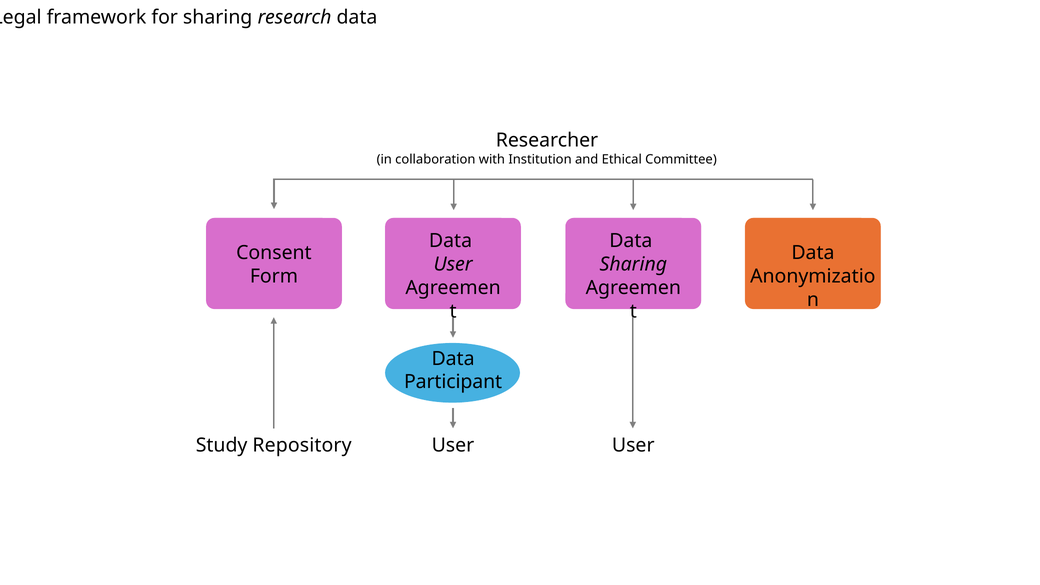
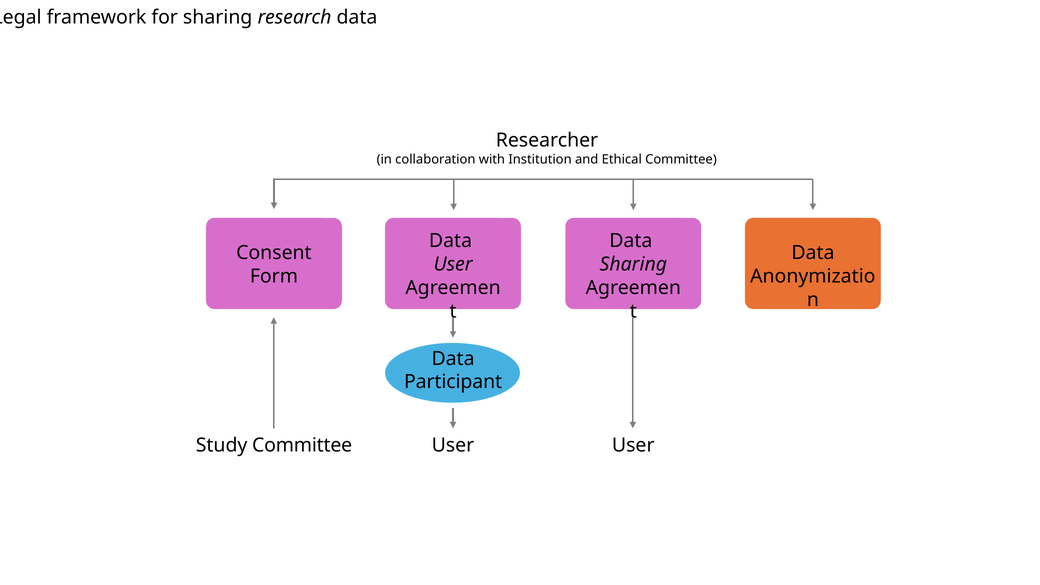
Study Repository: Repository -> Committee (302, 445)
